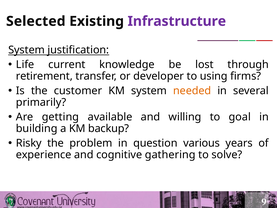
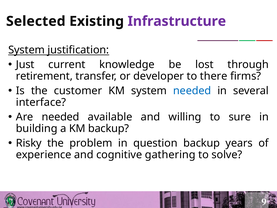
Life: Life -> Just (25, 64)
using: using -> there (214, 76)
needed colour: orange -> blue (192, 91)
primarily: primarily -> interface (41, 102)
Are getting: getting -> needed (61, 117)
goal: goal -> sure (240, 117)
question various: various -> backup (202, 143)
